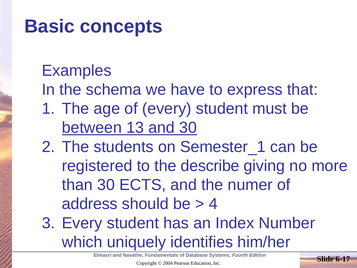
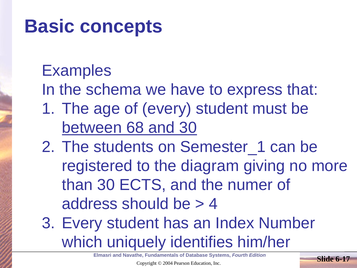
13: 13 -> 68 (135, 128)
describe: describe -> diagram (210, 166)
